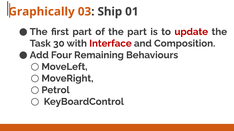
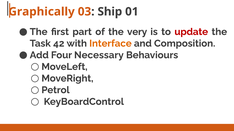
the part: part -> very (137, 32)
30: 30 -> 42 (59, 44)
Interface colour: red -> orange (110, 44)
Remaining: Remaining -> Necessary (99, 55)
